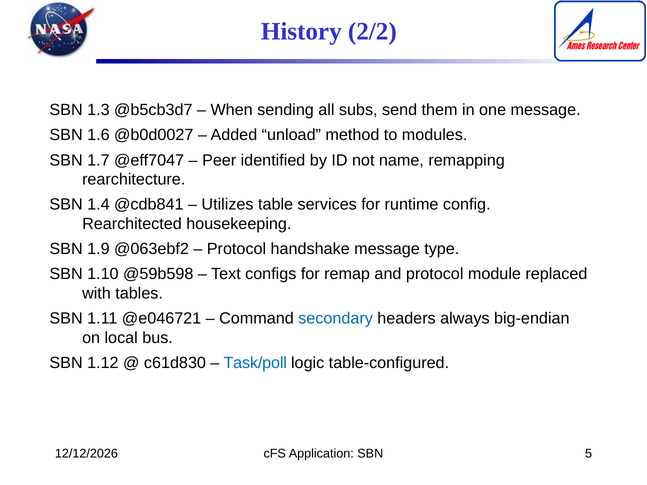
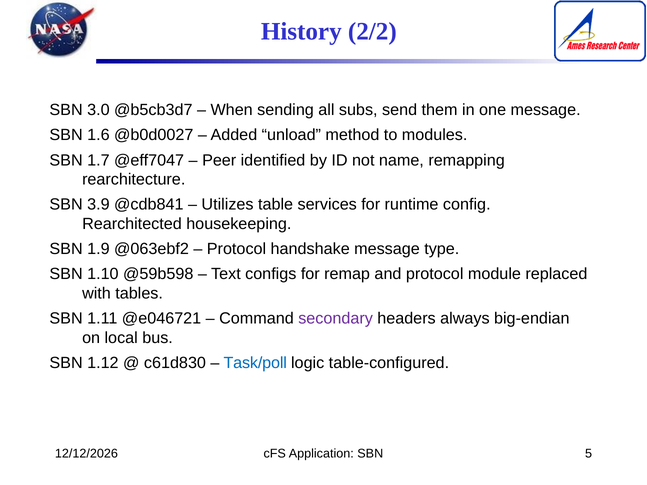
1.3: 1.3 -> 3.0 (98, 110)
1.4: 1.4 -> 3.9 (98, 205)
secondary colour: blue -> purple (336, 319)
